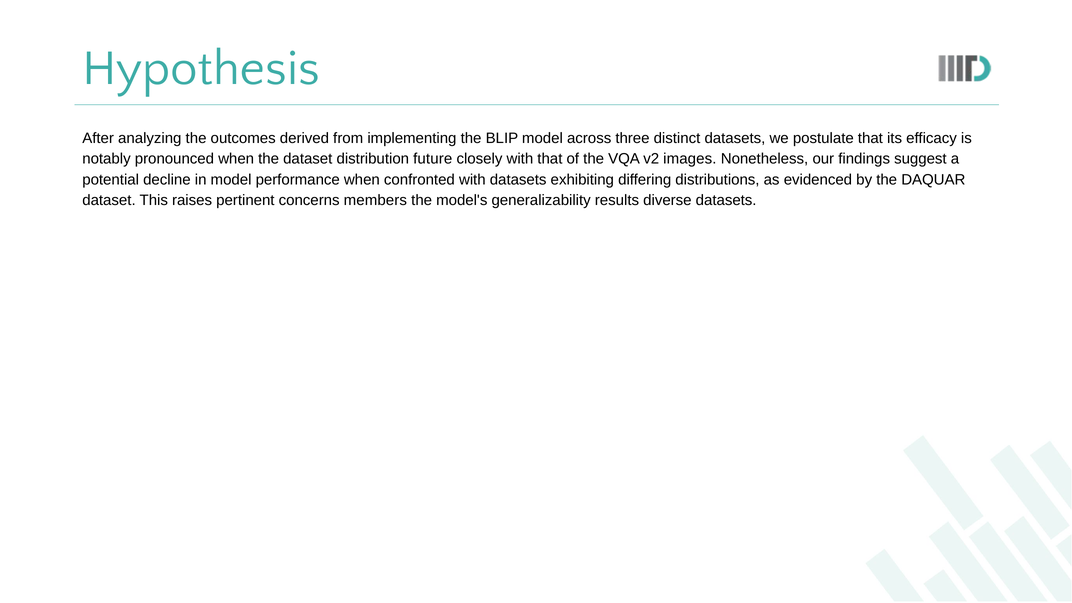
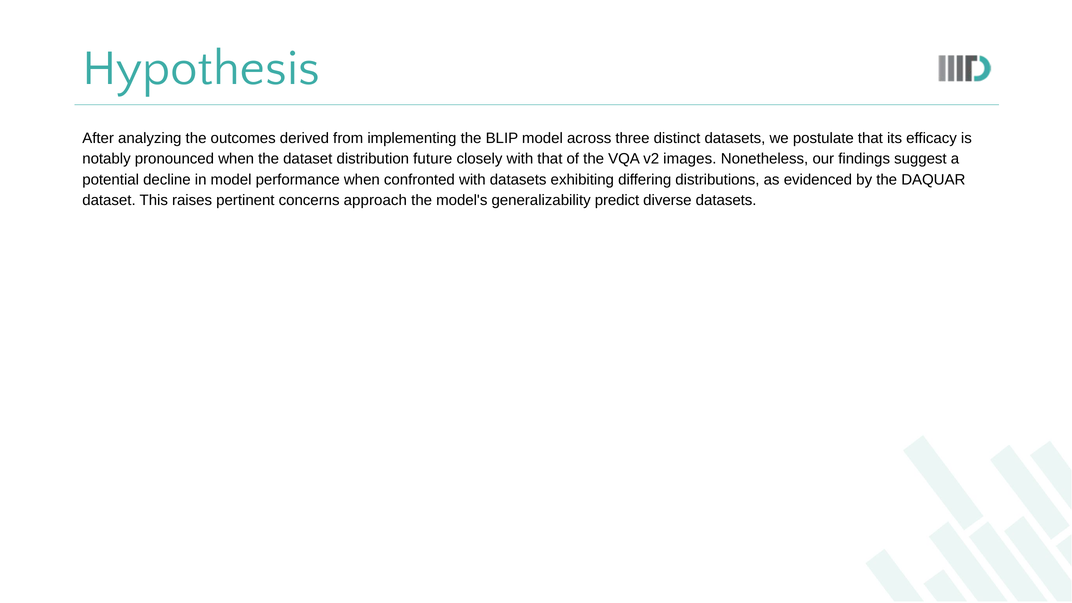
members: members -> approach (375, 200)
results: results -> predict (617, 200)
